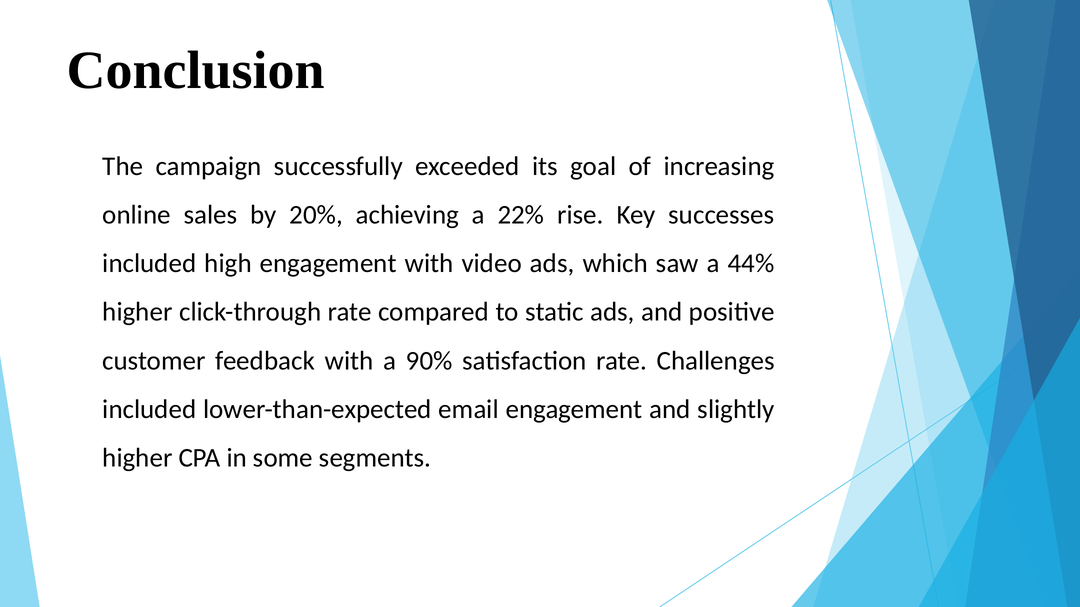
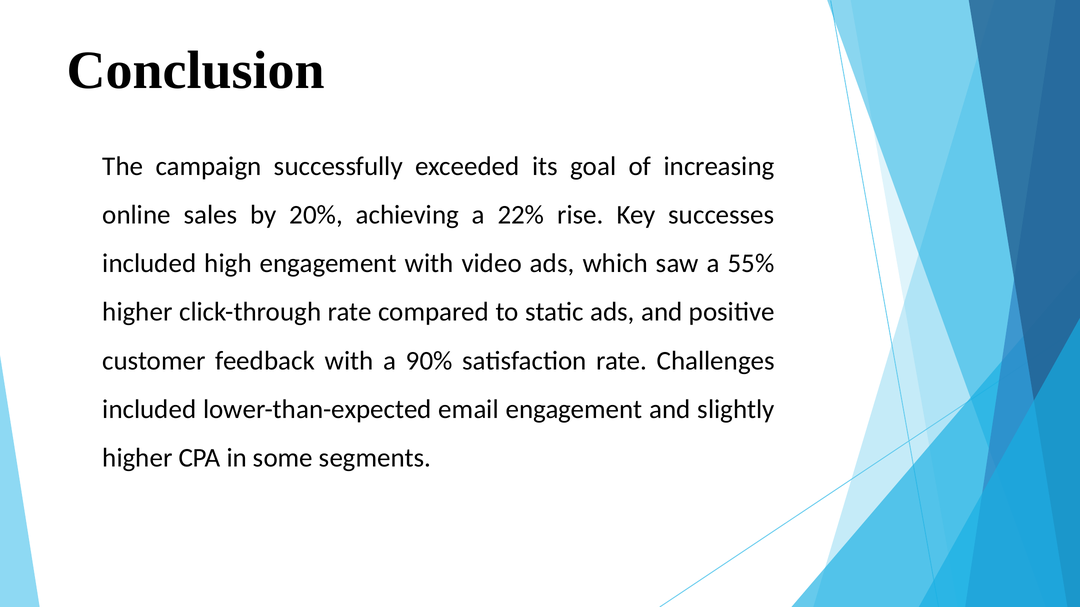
44%: 44% -> 55% (751, 264)
